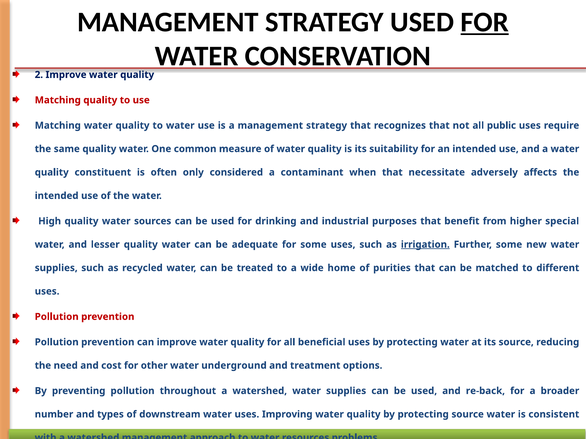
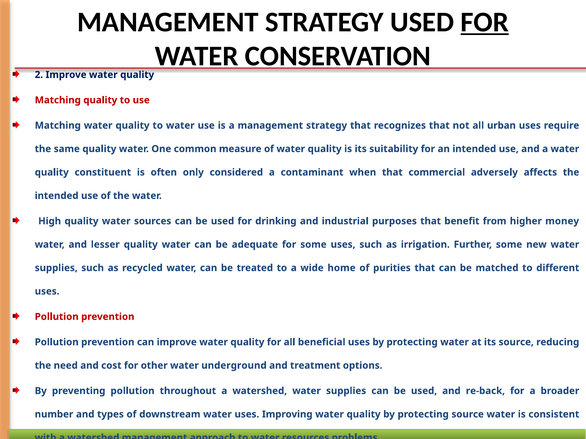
public: public -> urban (501, 126)
necessitate: necessitate -> commercial (437, 172)
special: special -> money (562, 221)
irrigation underline: present -> none (425, 245)
